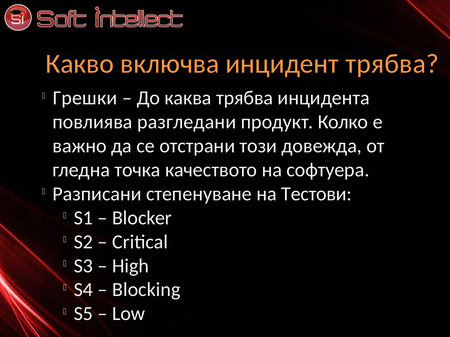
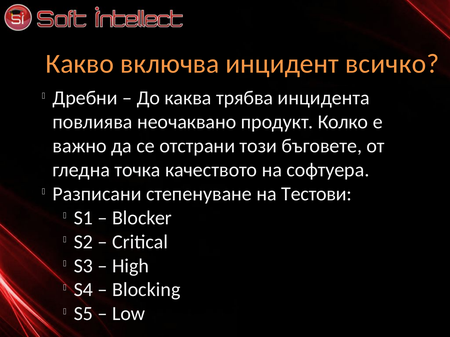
инцидент трябва: трябва -> всичко (392, 64)
Грешки: Грешки -> Дребни (85, 98)
разгледани: разгледани -> неочаквано (187, 122)
довежда: довежда -> бъговете (322, 146)
